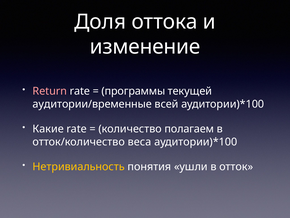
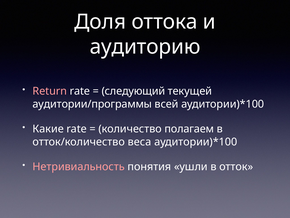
изменение: изменение -> аудиторию (145, 47)
программы: программы -> следующий (133, 91)
аудитории/временные: аудитории/временные -> аудитории/программы (92, 104)
Нетривиальность colour: yellow -> pink (79, 166)
